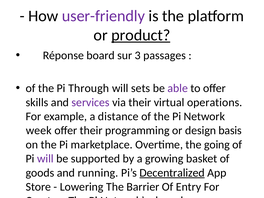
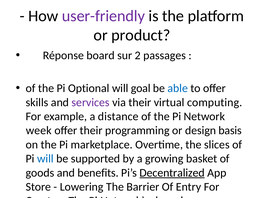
product underline: present -> none (141, 35)
3: 3 -> 2 (138, 55)
Pi Through: Through -> Optional (89, 88)
sets: sets -> goal (141, 88)
able colour: purple -> blue (178, 88)
operations: operations -> computing (215, 102)
going: going -> slices (217, 145)
will colour: purple -> blue (45, 159)
running: running -> benefits (98, 173)
